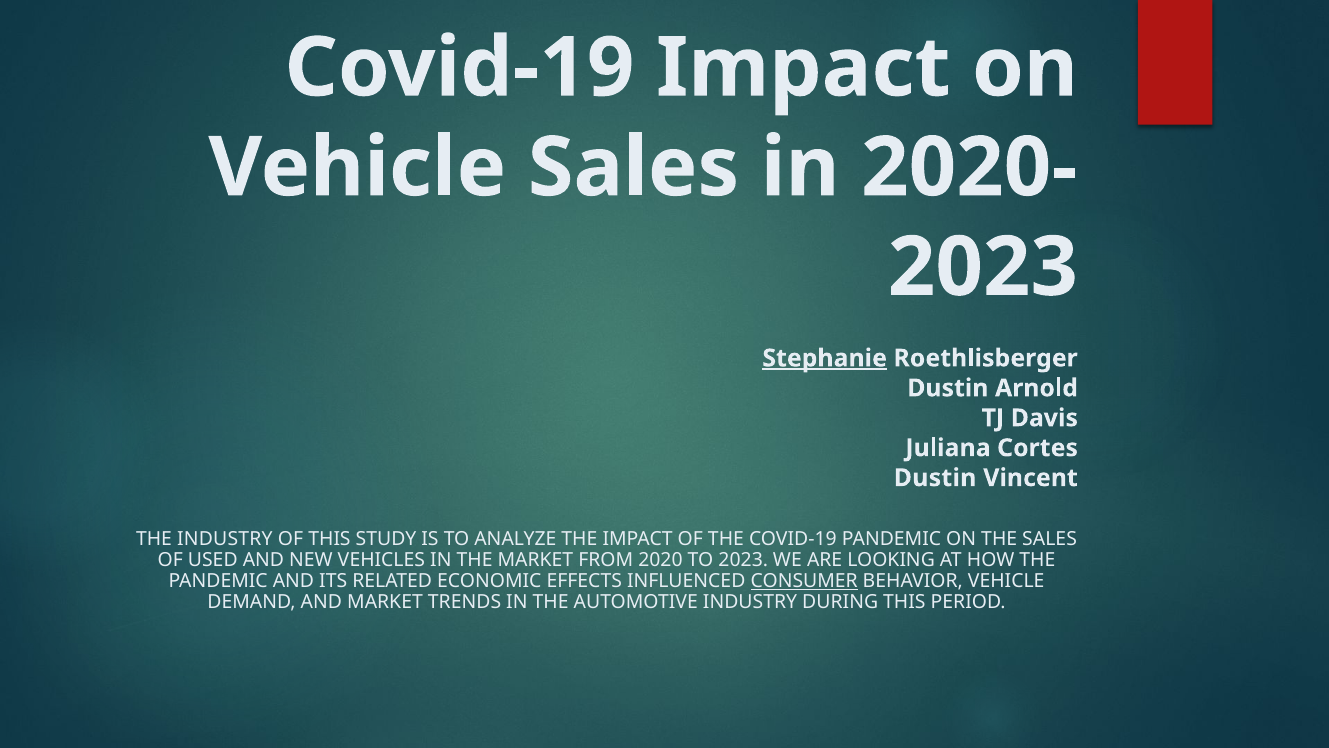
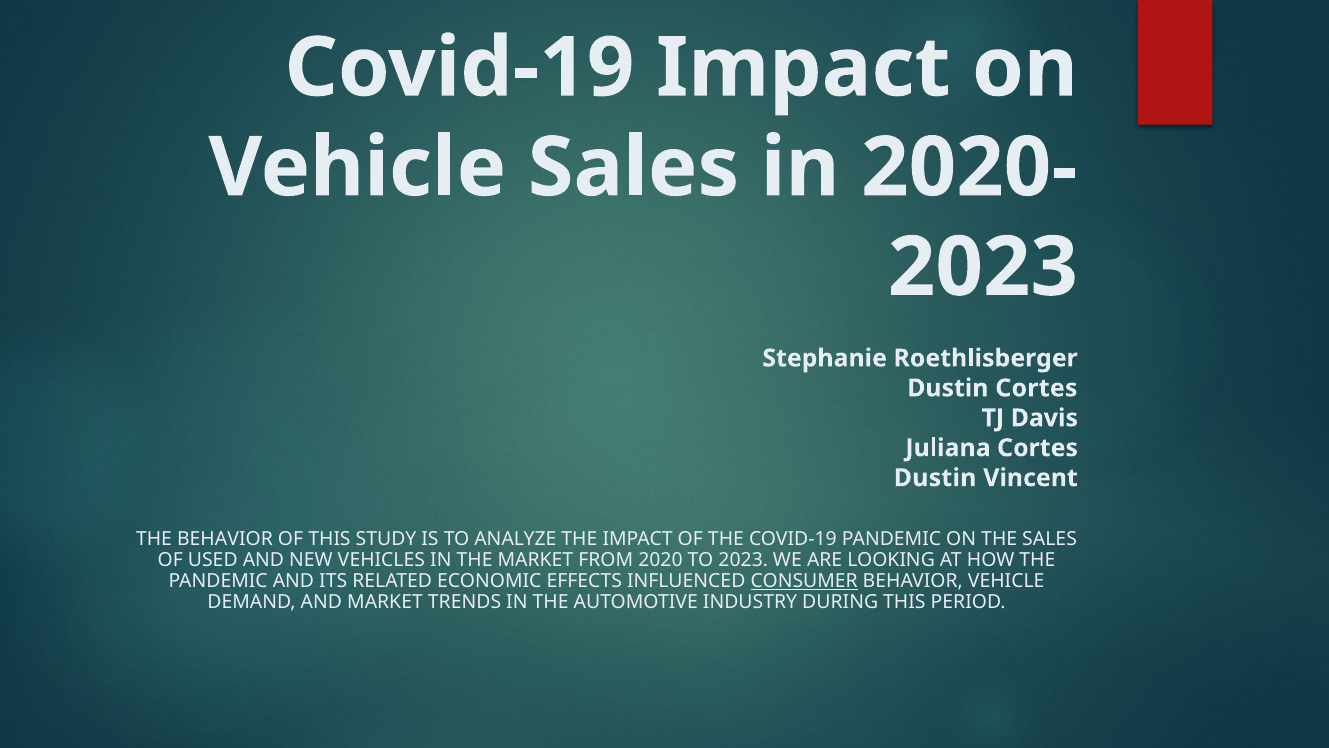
Stephanie underline: present -> none (825, 358)
Dustin Arnold: Arnold -> Cortes (1036, 388)
THE INDUSTRY: INDUSTRY -> BEHAVIOR (225, 539)
